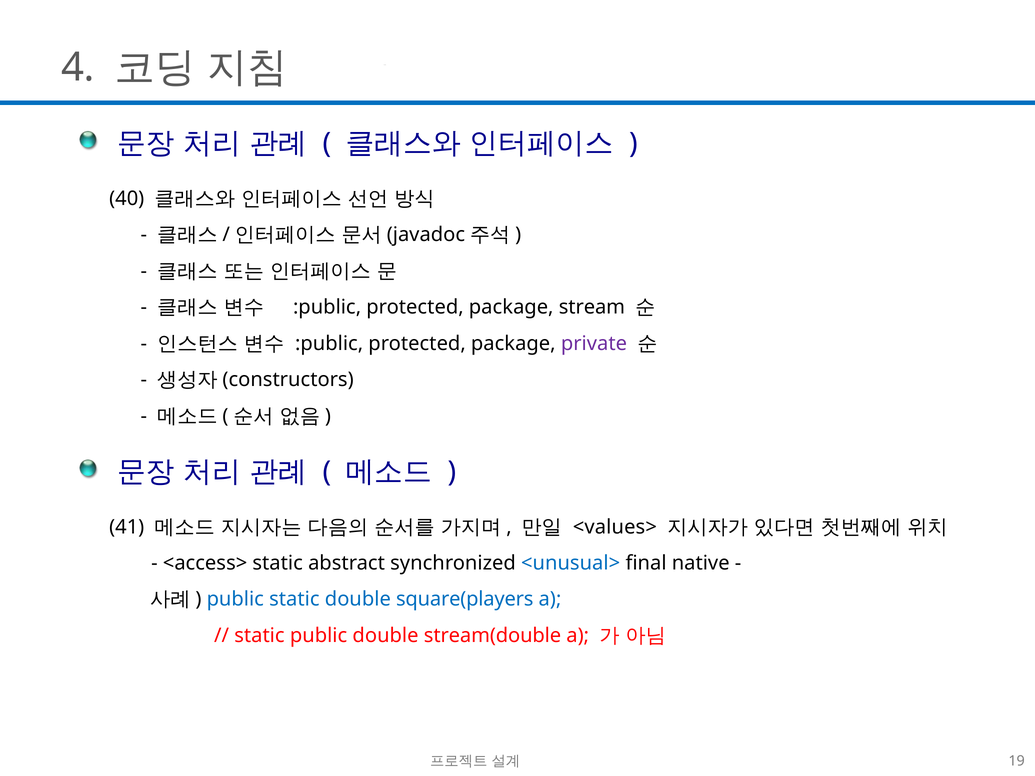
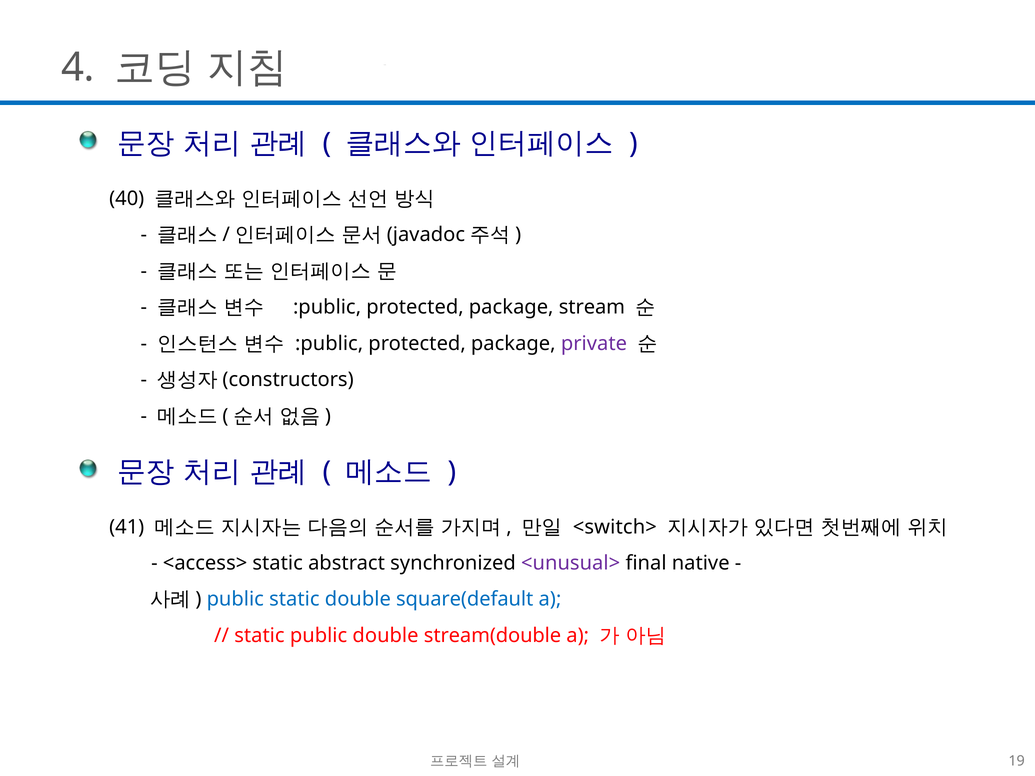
<values>: <values> -> <switch> (615, 527)
<unusual> colour: blue -> purple (571, 563)
square(players: square(players -> square(default (465, 600)
